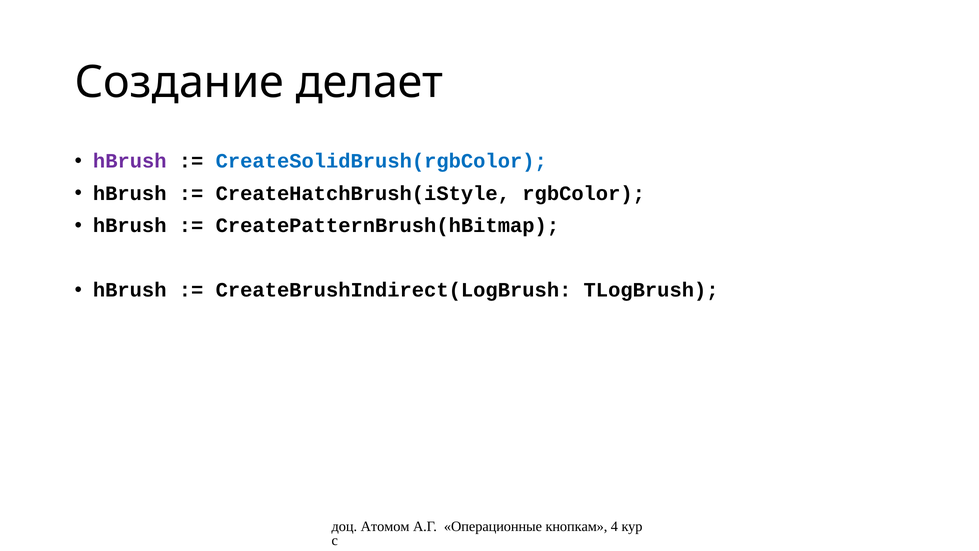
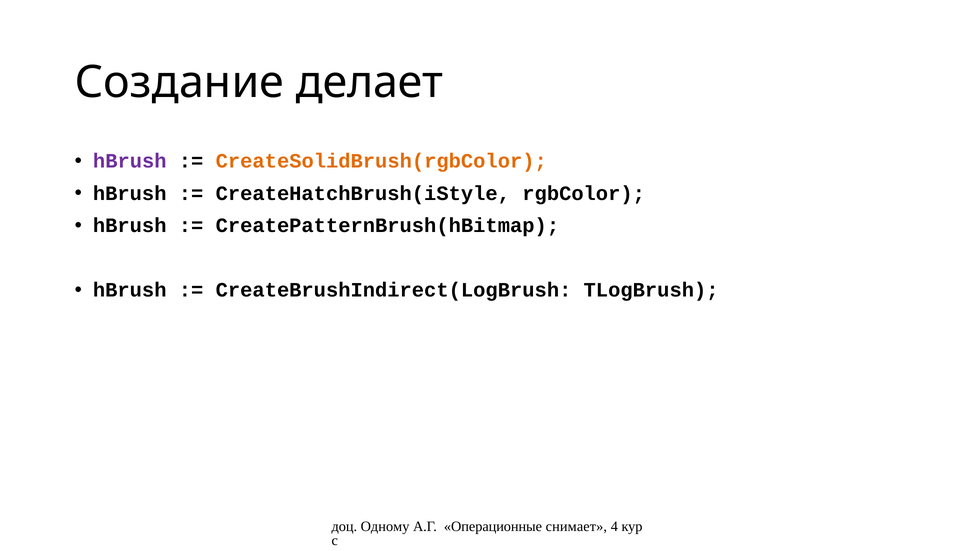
CreateSolidBrush(rgbColor colour: blue -> orange (381, 161)
Атомом: Атомом -> Одному (385, 526)
кнопкам: кнопкам -> снимает (576, 526)
